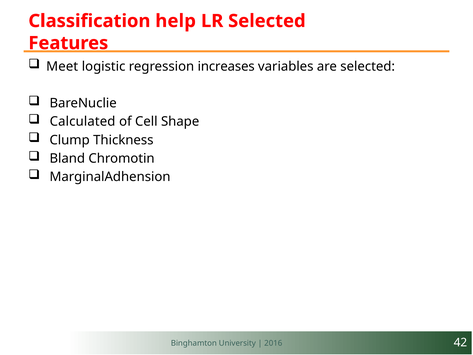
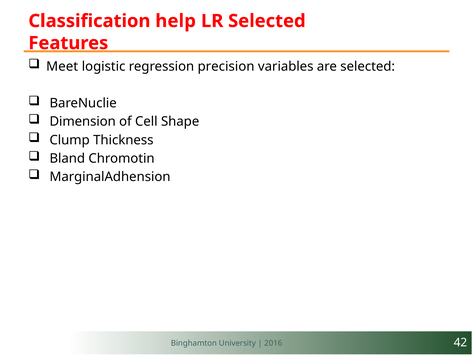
increases: increases -> precision (226, 66)
Calculated: Calculated -> Dimension (83, 122)
